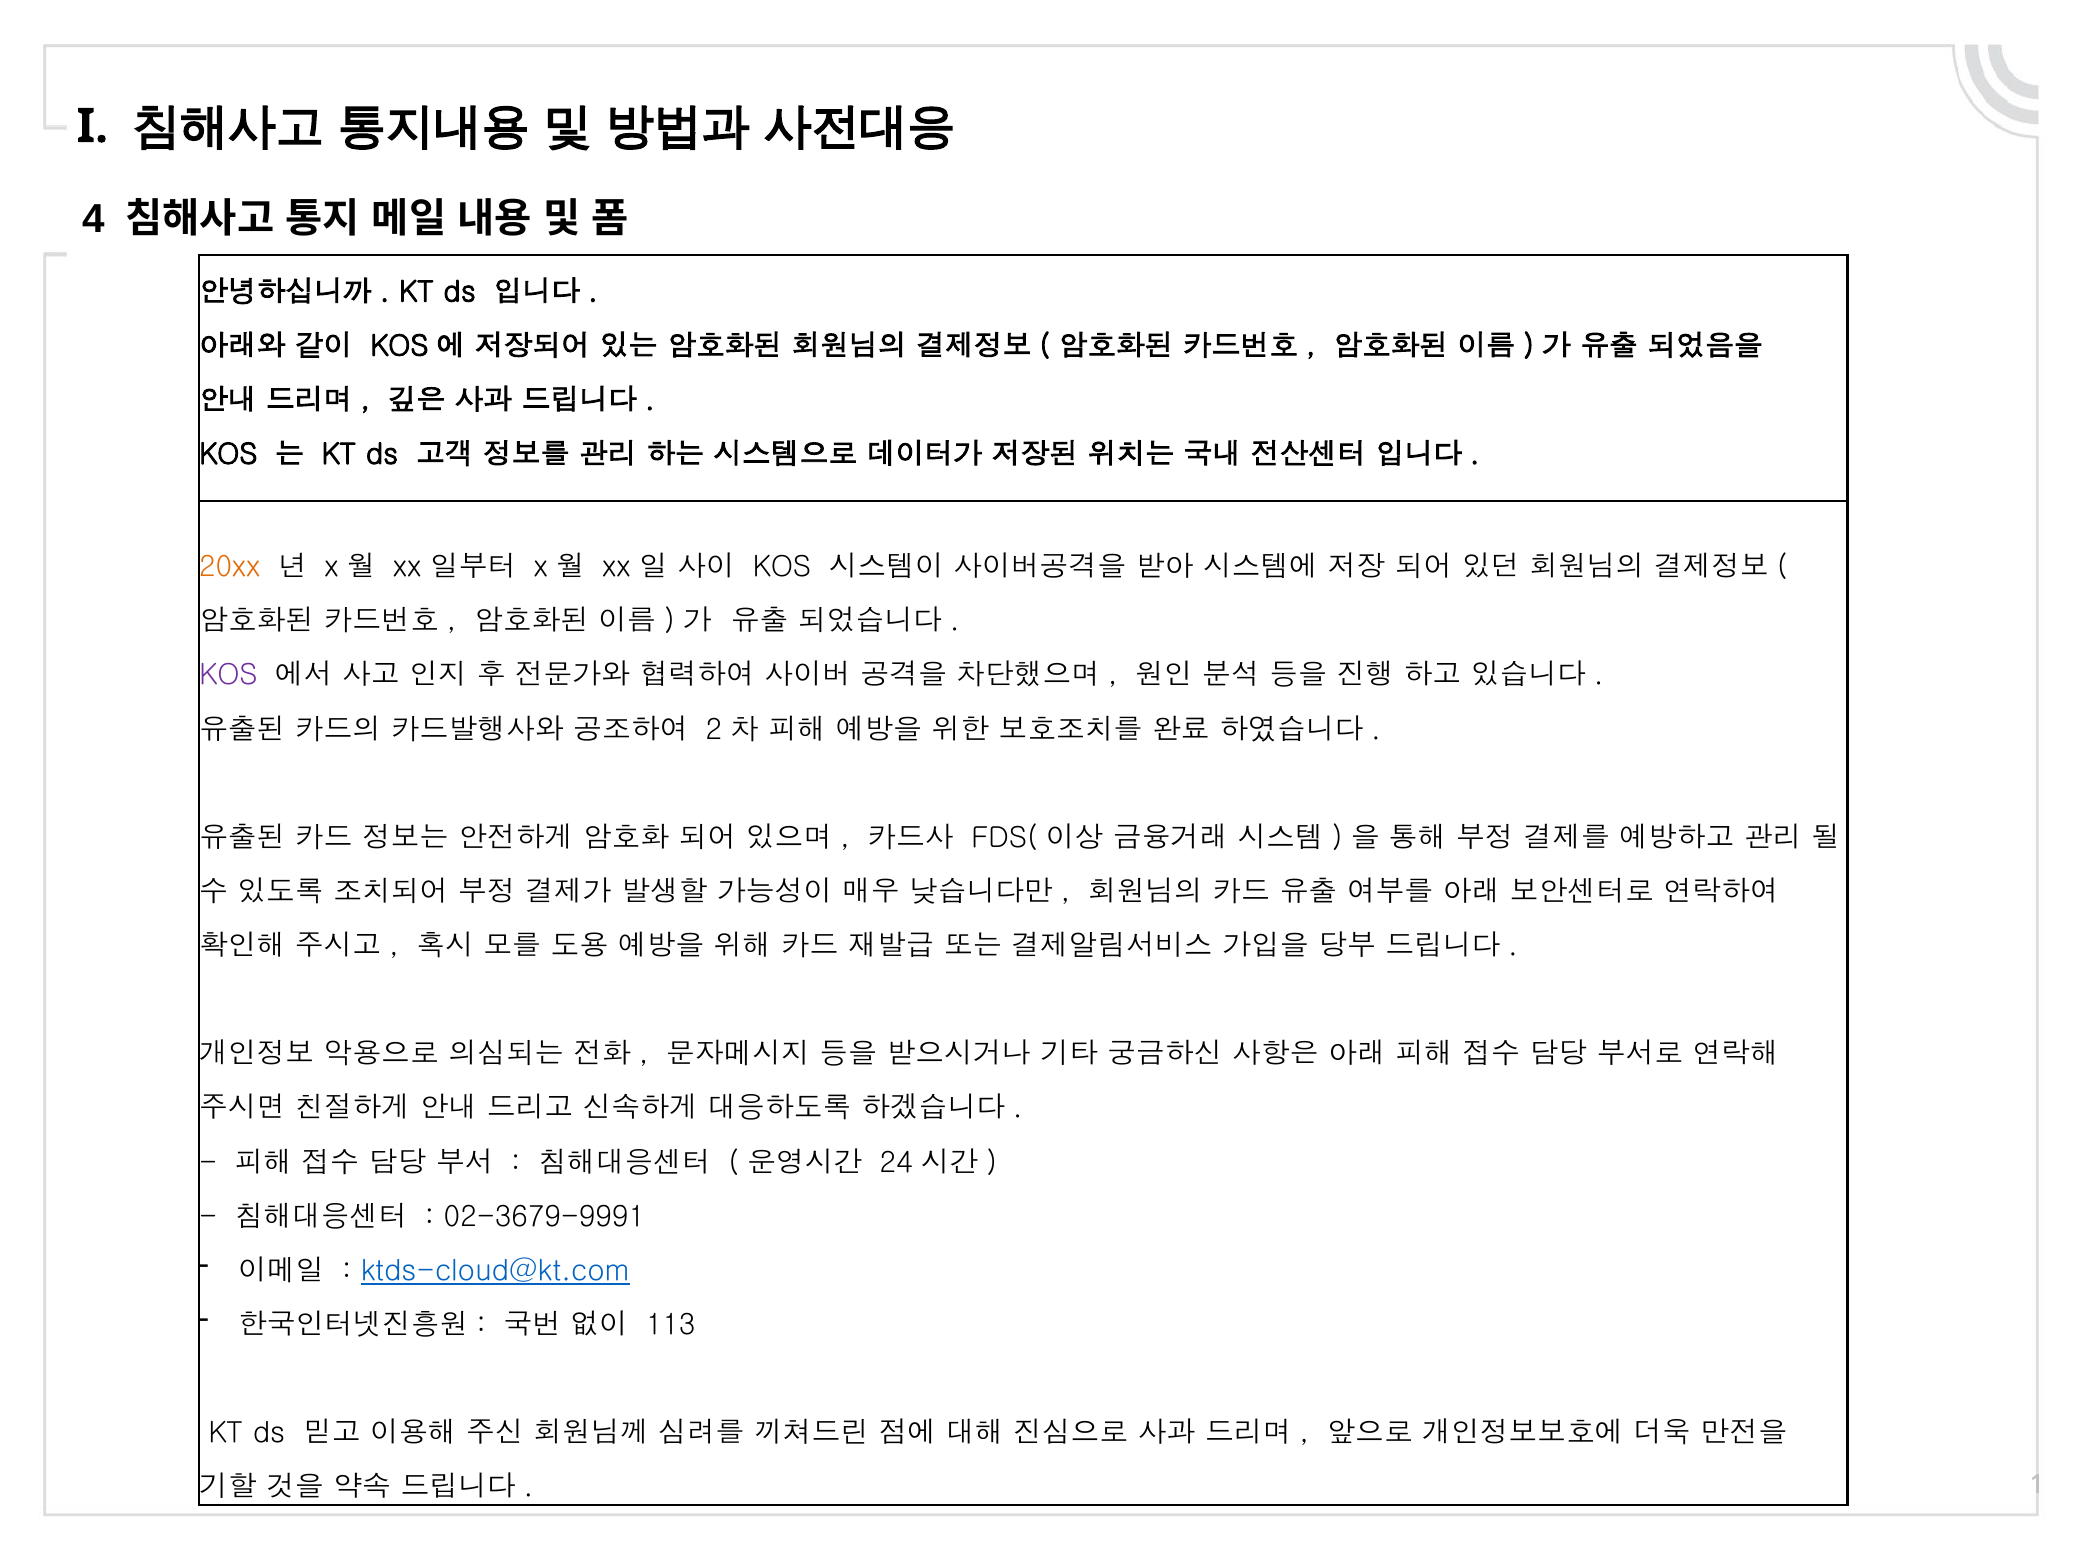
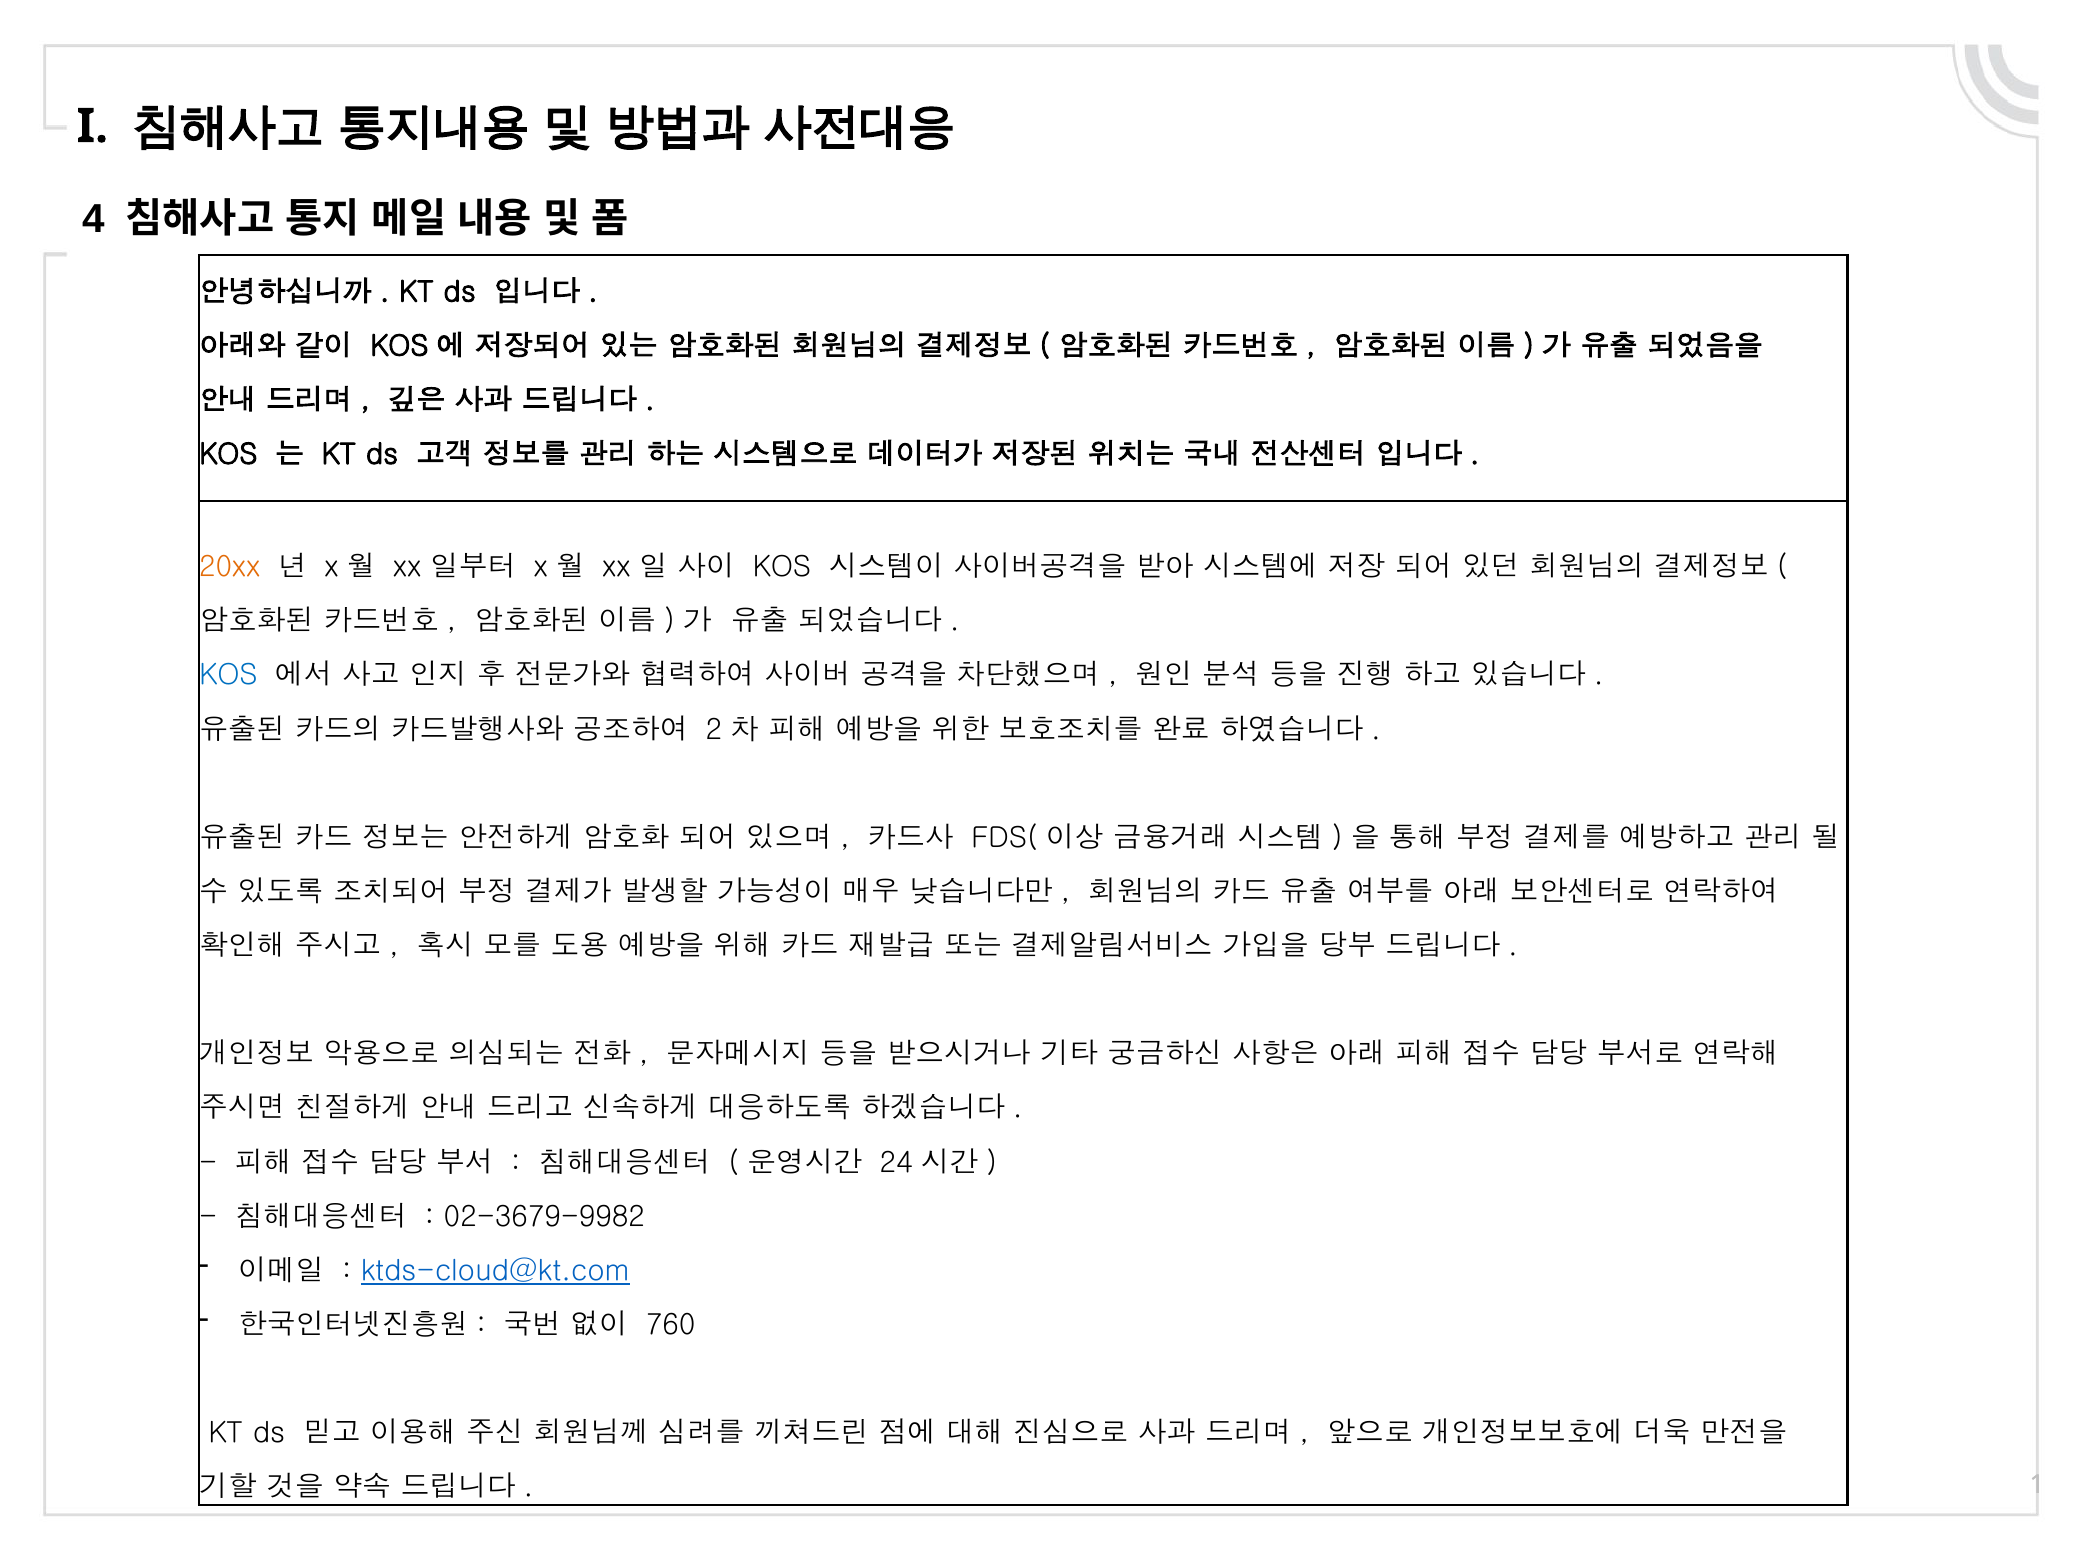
KOS colour: purple -> blue (228, 675)
02-3679-9991: 02-3679-9991 -> 02-3679-9982 (544, 1217)
113: 113 -> 760 (671, 1325)
